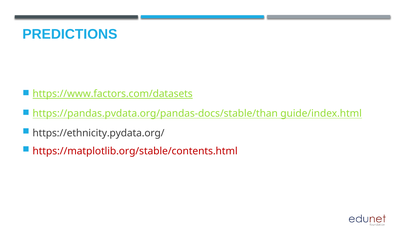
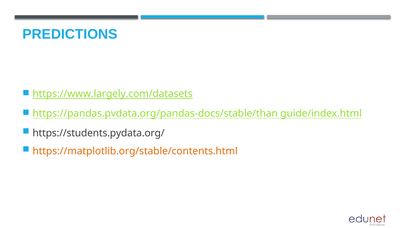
https://www.factors.com/datasets: https://www.factors.com/datasets -> https://www.largely.com/datasets (113, 94)
https://ethnicity.pydata.org/: https://ethnicity.pydata.org/ -> https://students.pydata.org/ (99, 133)
https://matplotlib.org/stable/contents.html colour: red -> orange (135, 151)
